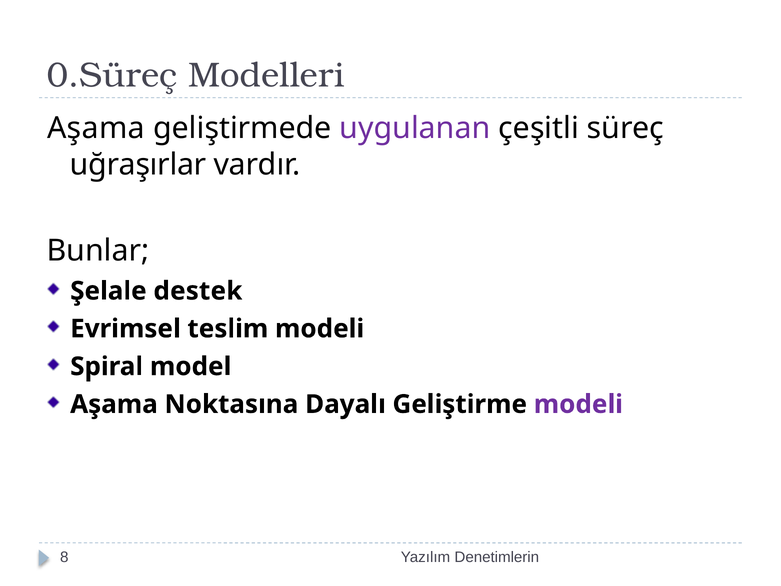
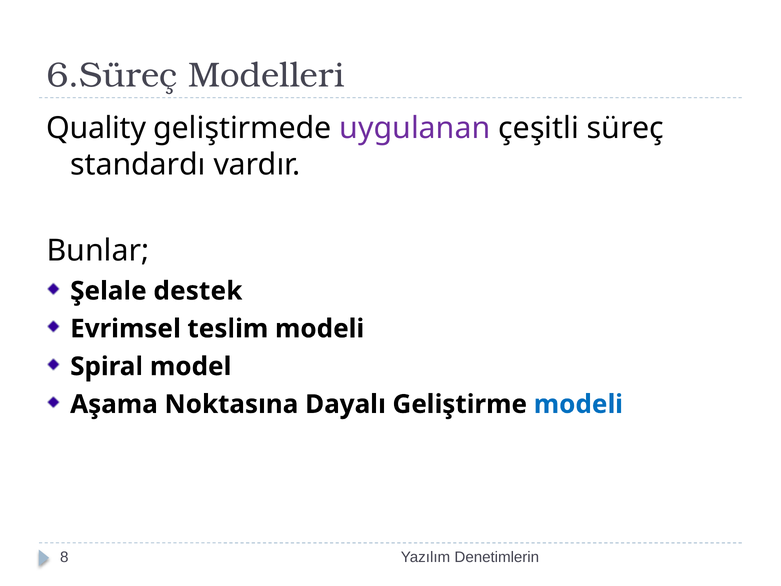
0.Süreç: 0.Süreç -> 6.Süreç (112, 75)
Aşama: Aşama -> Quality (96, 128)
uğraşırlar: uğraşırlar -> standardı (138, 165)
modeli colour: purple -> blue (578, 404)
